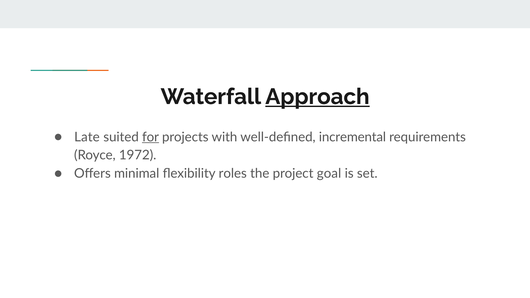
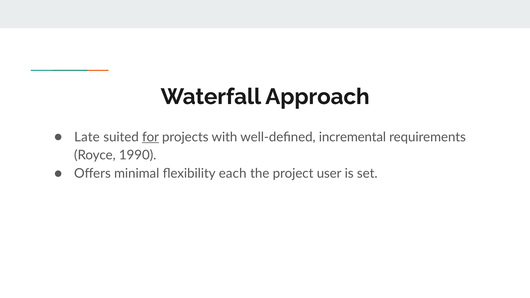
Approach underline: present -> none (317, 97)
1972: 1972 -> 1990 (138, 155)
roles: roles -> each (233, 174)
goal: goal -> user (329, 174)
